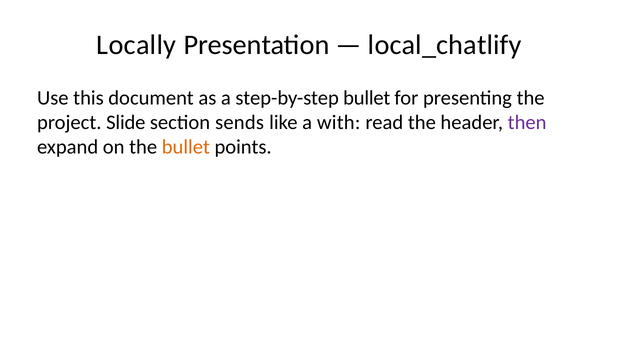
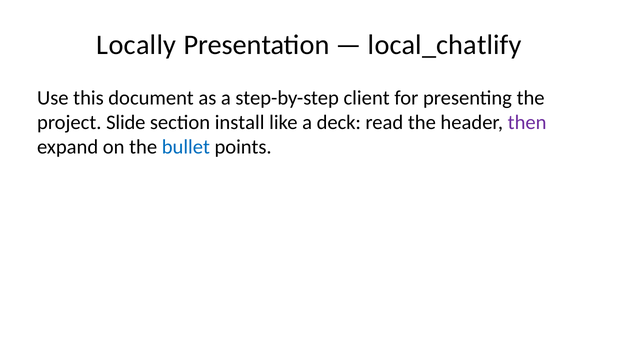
step-by-step bullet: bullet -> client (367, 98)
sends: sends -> install (240, 123)
with: with -> deck (339, 123)
bullet colour: orange -> blue (186, 147)
